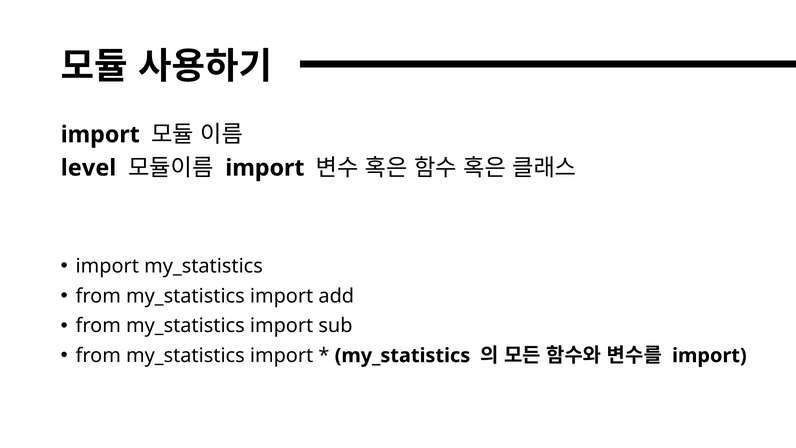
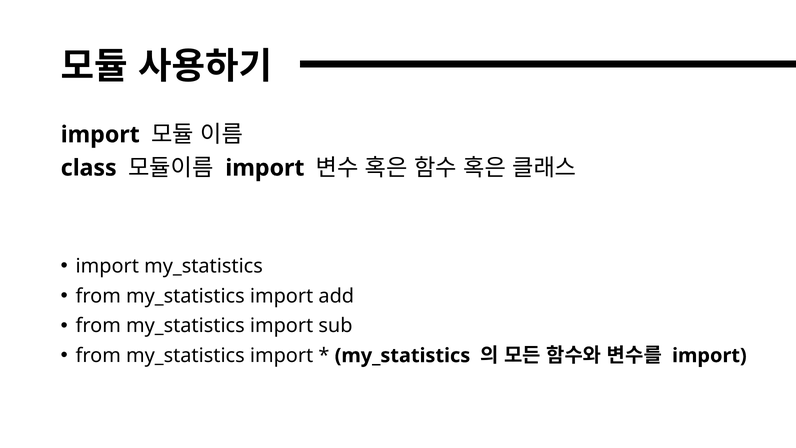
level: level -> class (89, 168)
